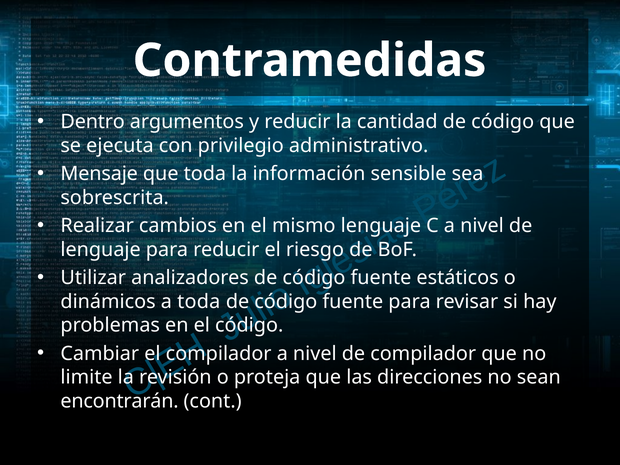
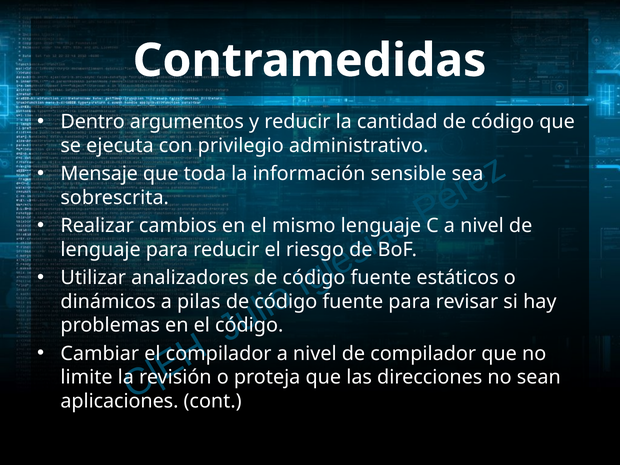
a toda: toda -> pilas (199, 302)
encontrarán: encontrarán -> aplicaciones (119, 401)
